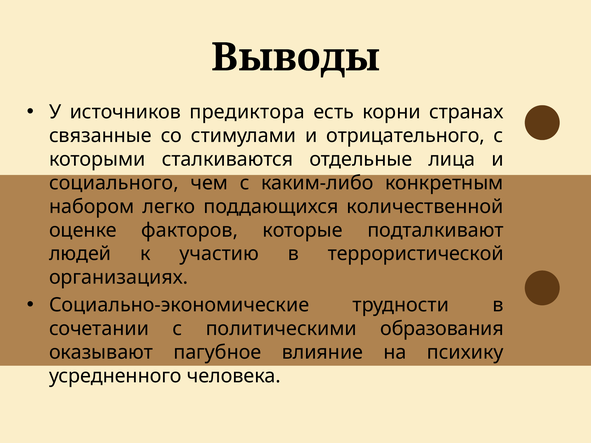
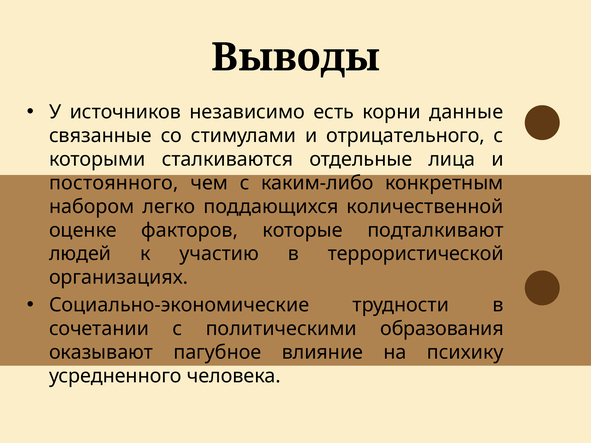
предиктора: предиктора -> независимо (247, 112)
странах: странах -> данные (466, 112)
социального: социального -> постоянного (114, 183)
